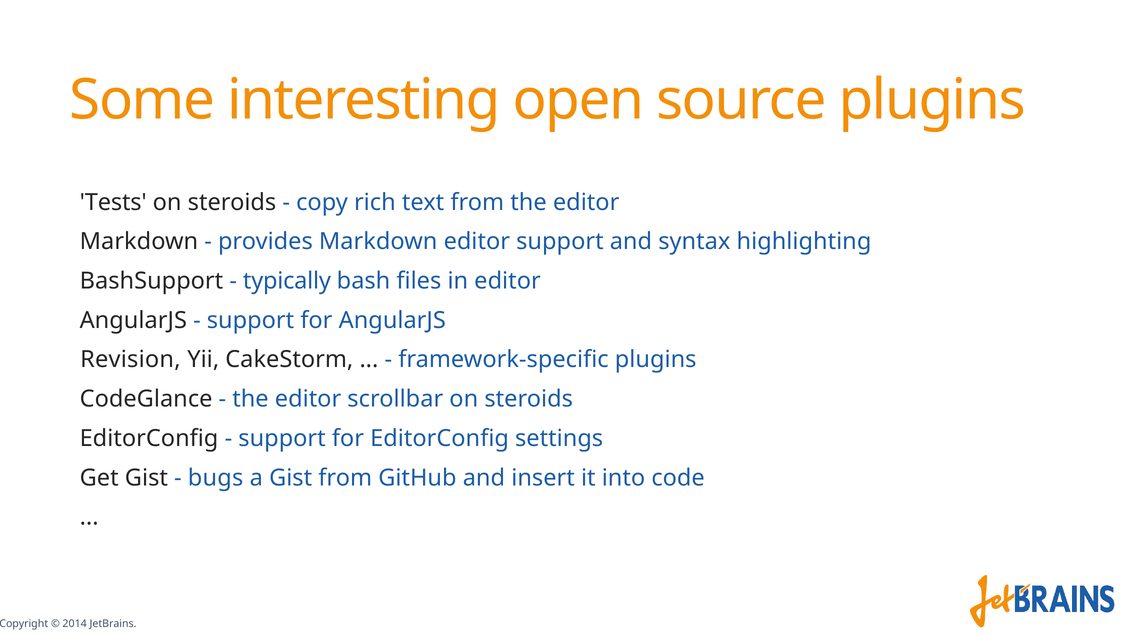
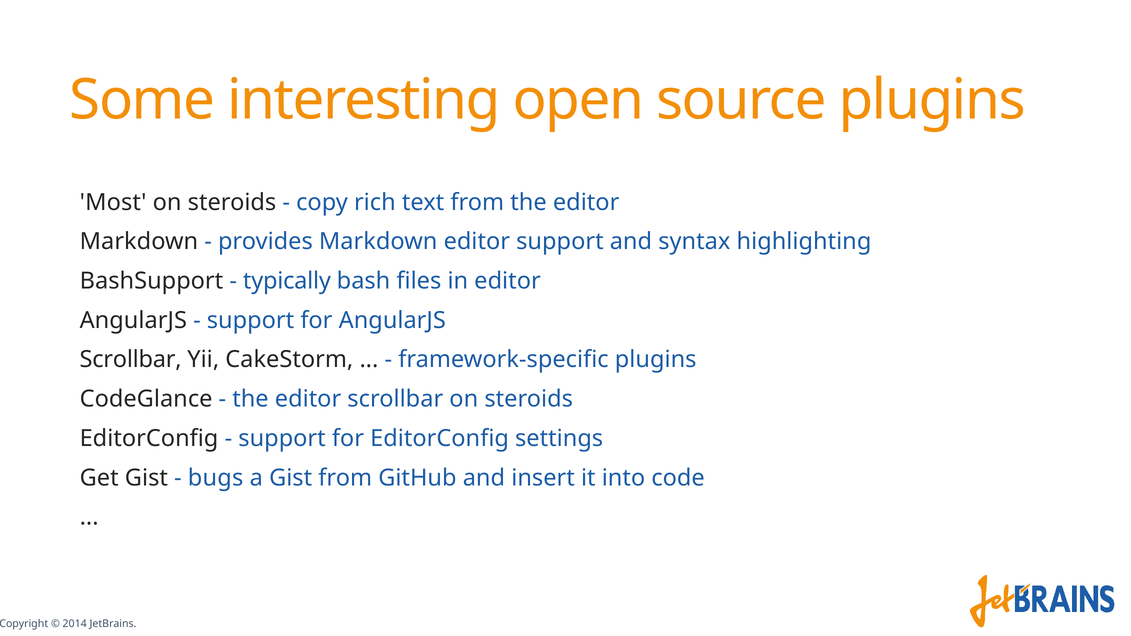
Tests: Tests -> Most (113, 202)
Revision: Revision -> Scrollbar (131, 360)
